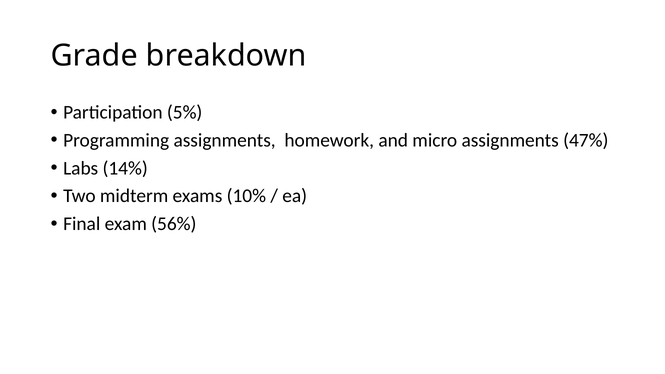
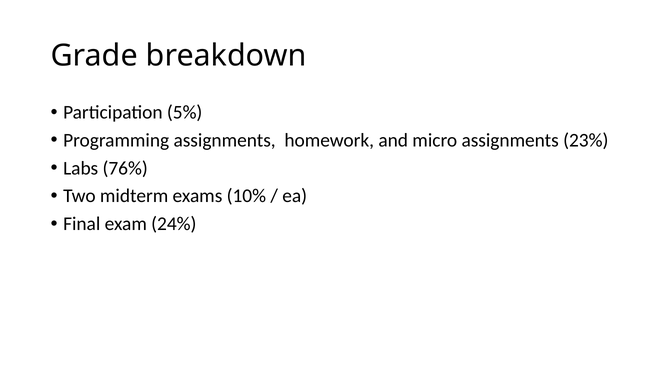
47%: 47% -> 23% (586, 140)
14%: 14% -> 76% (125, 168)
56%: 56% -> 24% (174, 224)
